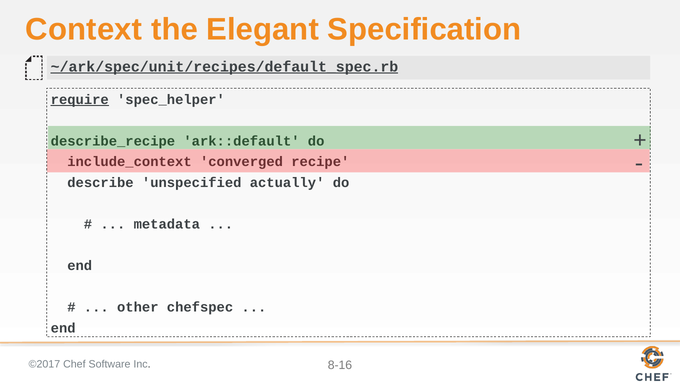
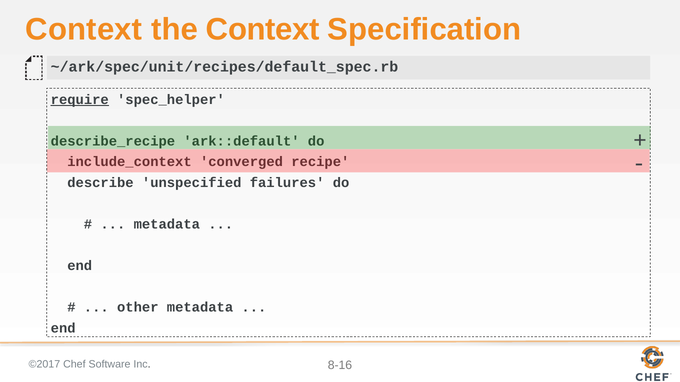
the Elegant: Elegant -> Context (263, 29)
~/ark/spec/unit/recipes/default_spec.rb underline: present -> none (224, 67)
actually: actually -> failures (287, 183)
other chefspec: chefspec -> metadata (200, 308)
